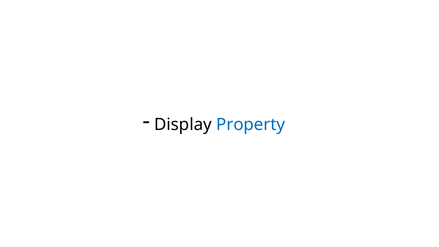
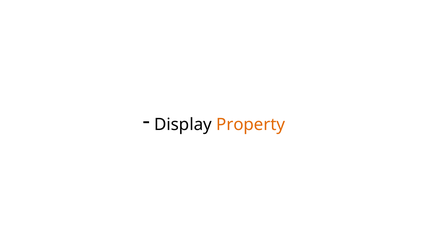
Property colour: blue -> orange (251, 125)
